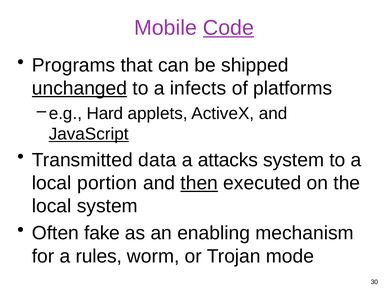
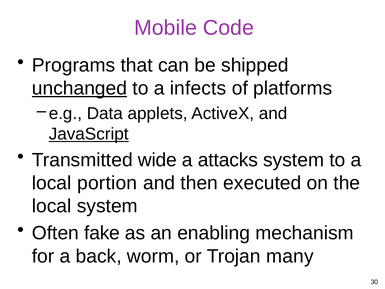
Code underline: present -> none (228, 28)
Hard: Hard -> Data (105, 113)
data: data -> wide (157, 160)
then underline: present -> none (199, 183)
rules: rules -> back (99, 256)
mode: mode -> many (290, 256)
